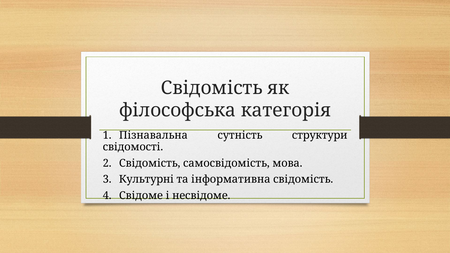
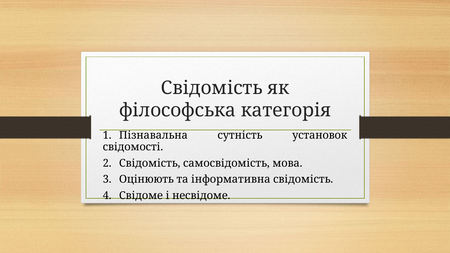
структури: структури -> установок (320, 135)
Культурні: Культурні -> Оцінюють (146, 179)
